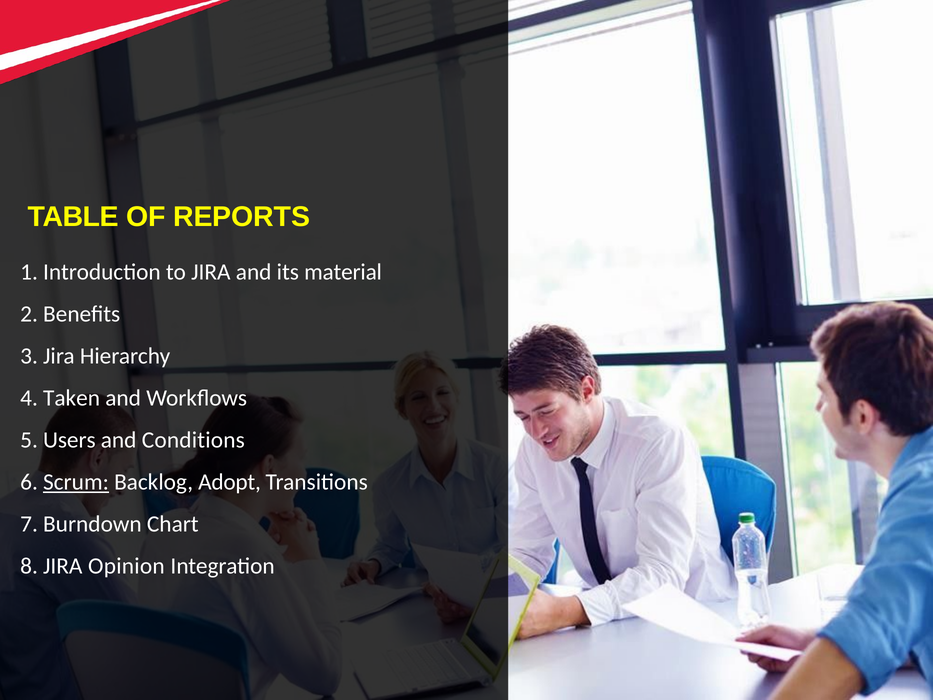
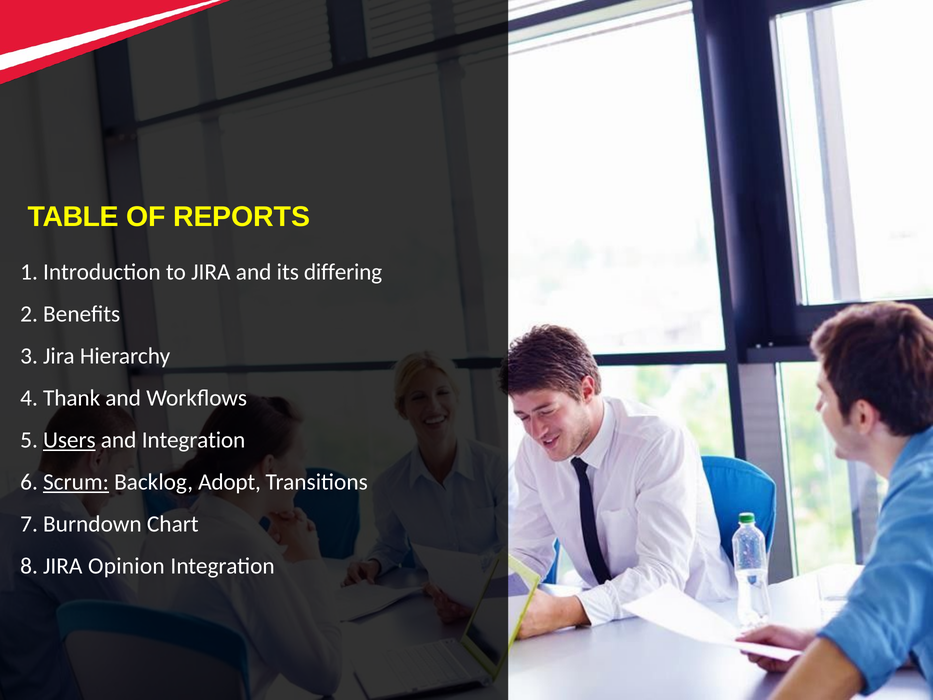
material: material -> differing (343, 272)
Taken: Taken -> Thank (72, 398)
Users underline: none -> present (69, 440)
and Conditions: Conditions -> Integration (194, 440)
